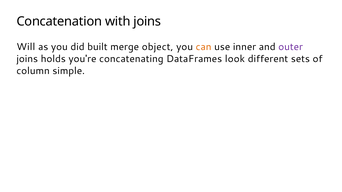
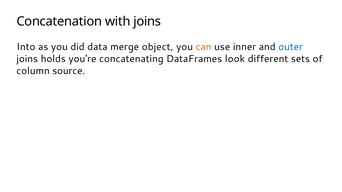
Will: Will -> Into (26, 47)
built: built -> data (97, 47)
outer colour: purple -> blue (291, 47)
simple: simple -> source (69, 71)
